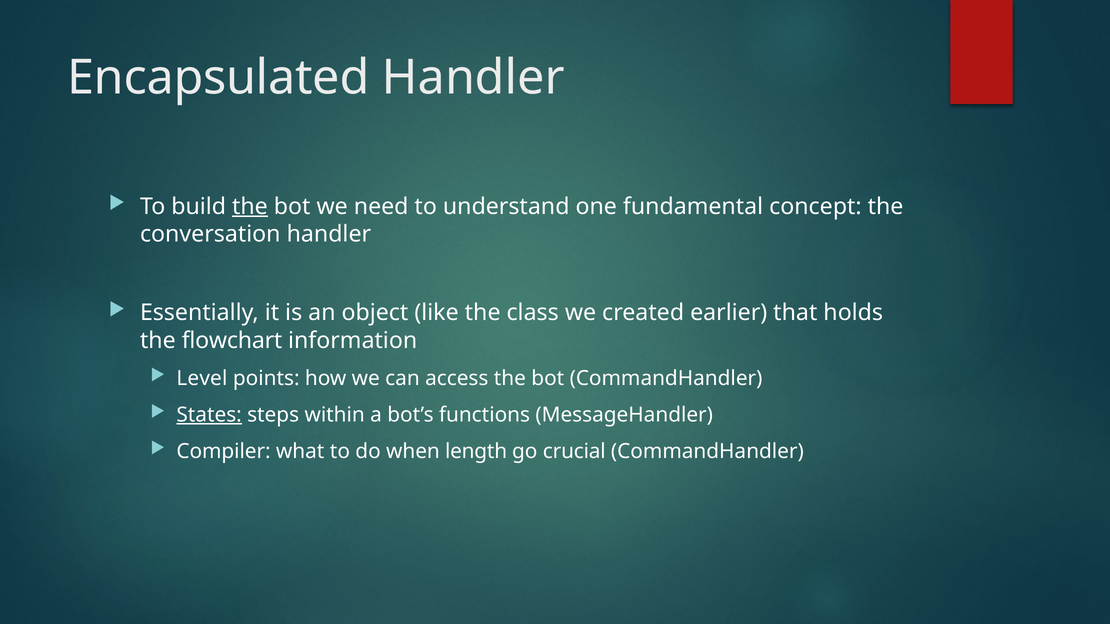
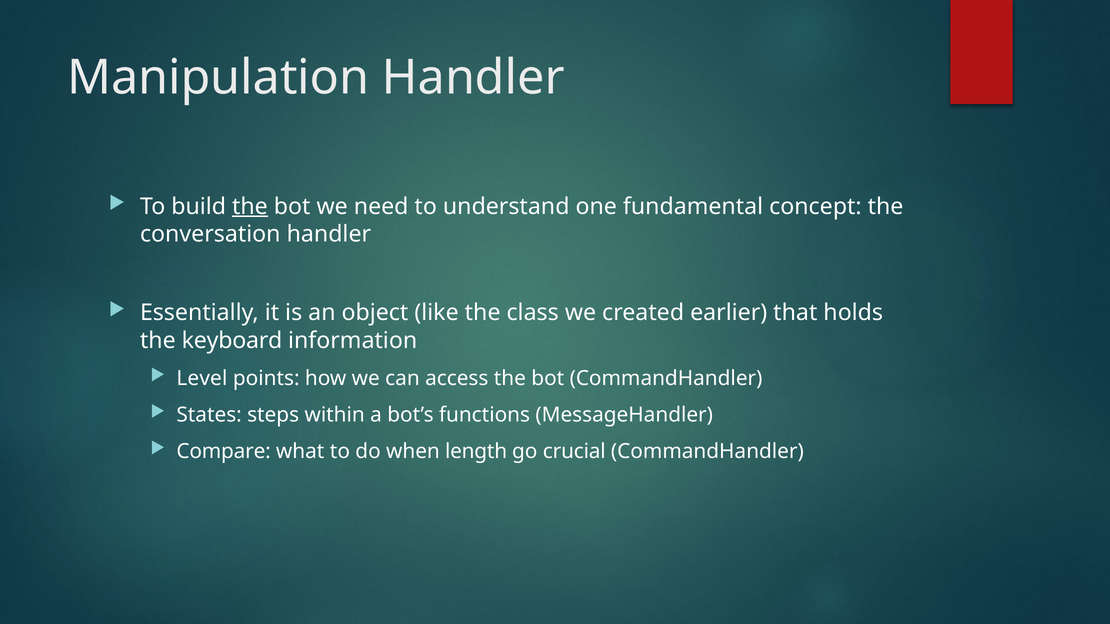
Encapsulated: Encapsulated -> Manipulation (218, 78)
flowchart: flowchart -> keyboard (232, 341)
States underline: present -> none (209, 415)
Compiler: Compiler -> Compare (224, 452)
